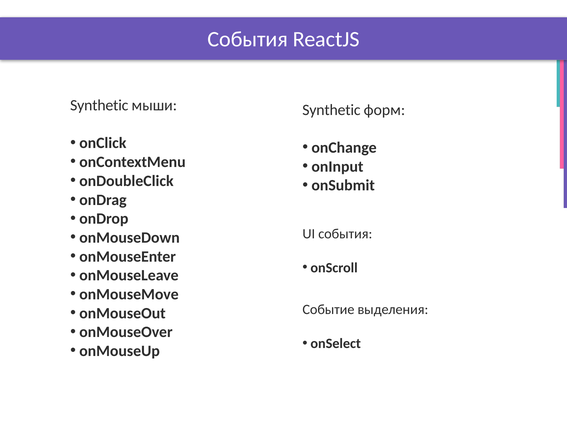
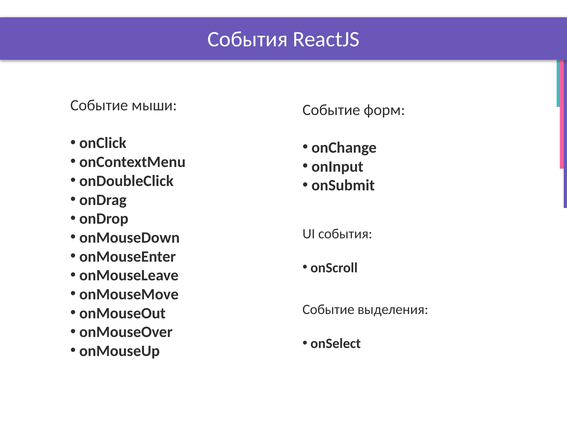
Synthetic: Synthetic -> Событие (99, 105)
Synthetic: Synthetic -> Событие (331, 110)
